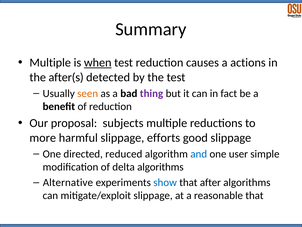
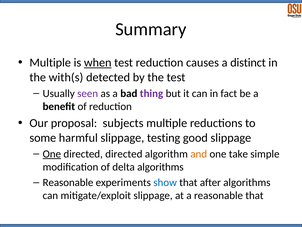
actions: actions -> distinct (248, 63)
after(s: after(s -> with(s (66, 77)
seen colour: orange -> purple (88, 93)
more: more -> some (43, 138)
efforts: efforts -> testing (164, 138)
One underline: none -> present (52, 154)
directed reduced: reduced -> directed (124, 154)
and colour: blue -> orange (199, 154)
user: user -> take (238, 154)
Alternative: Alternative -> Reasonable (68, 182)
